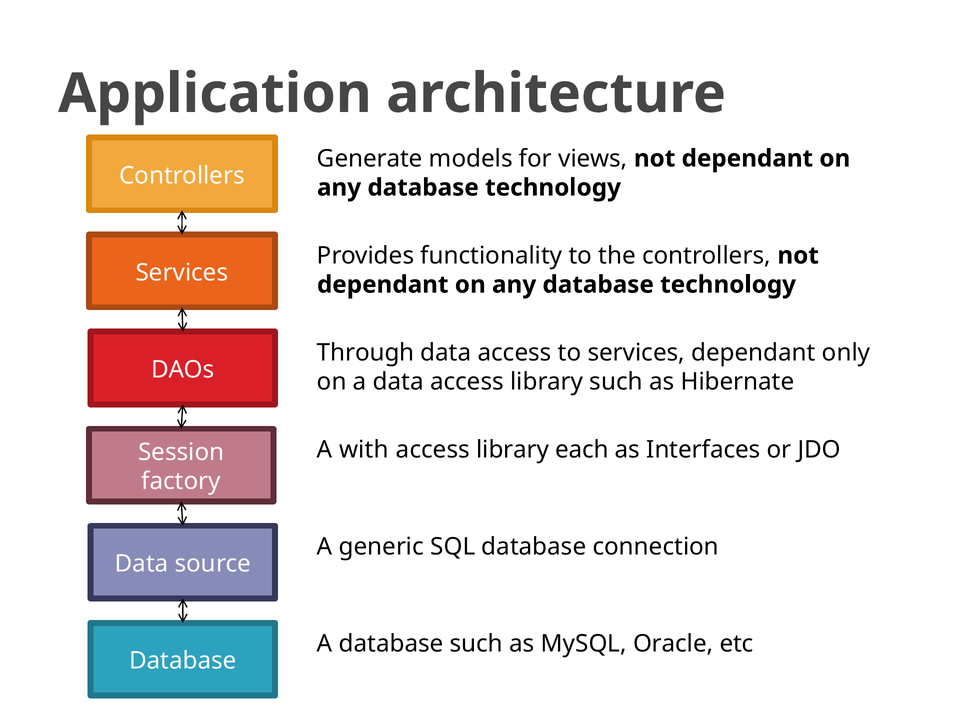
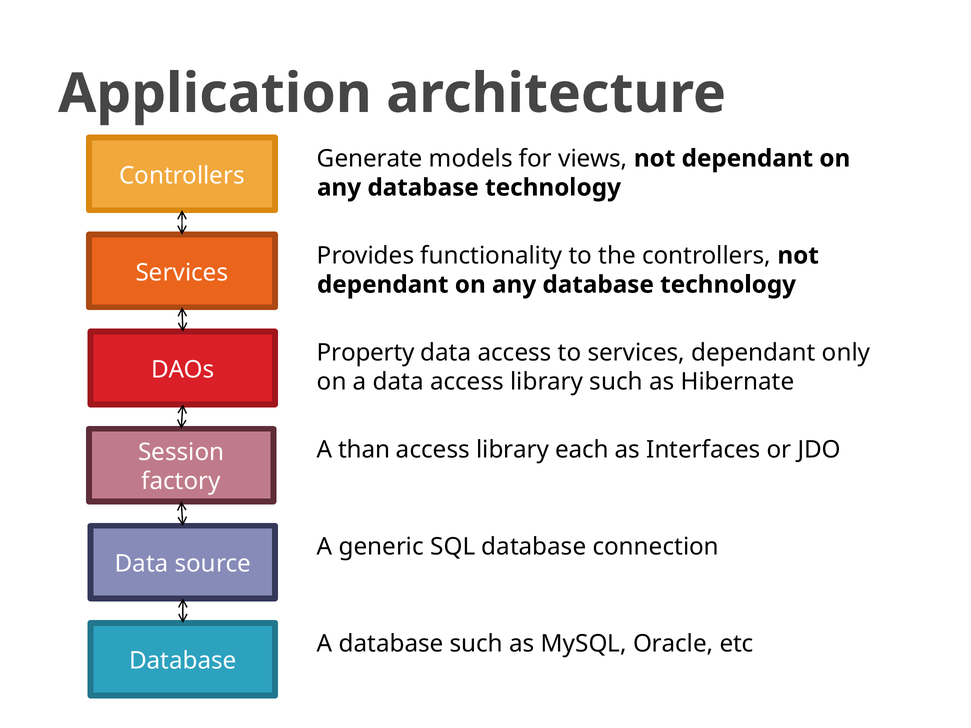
Through: Through -> Property (366, 353)
with: with -> than (364, 450)
